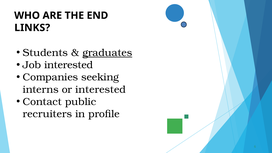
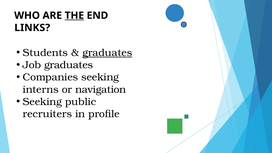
THE underline: none -> present (74, 15)
Job interested: interested -> graduates (69, 65)
or interested: interested -> navigation (101, 89)
Contact: Contact -> Seeking (42, 102)
